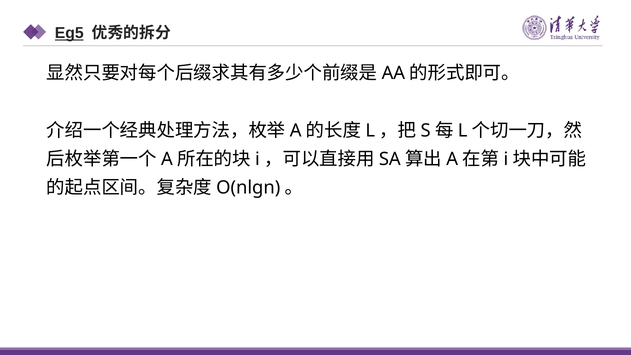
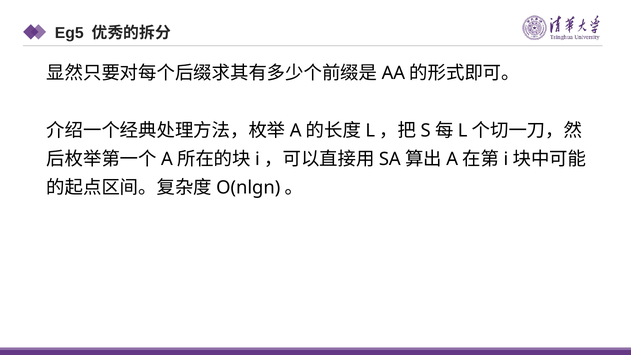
Eg5 underline: present -> none (69, 33)
